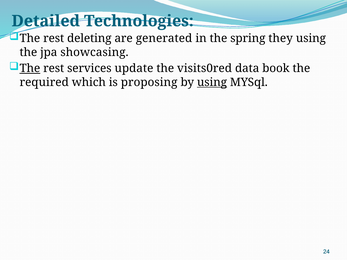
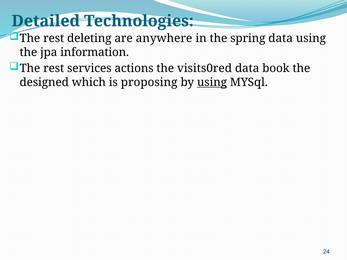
generated: generated -> anywhere (164, 38)
spring they: they -> data (281, 38)
showcasing: showcasing -> information (95, 52)
The underline: present -> none (30, 68)
update: update -> actions (134, 68)
required: required -> designed (44, 82)
